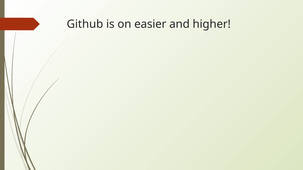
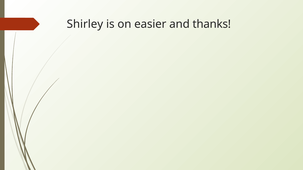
Github: Github -> Shirley (85, 24)
higher: higher -> thanks (212, 24)
